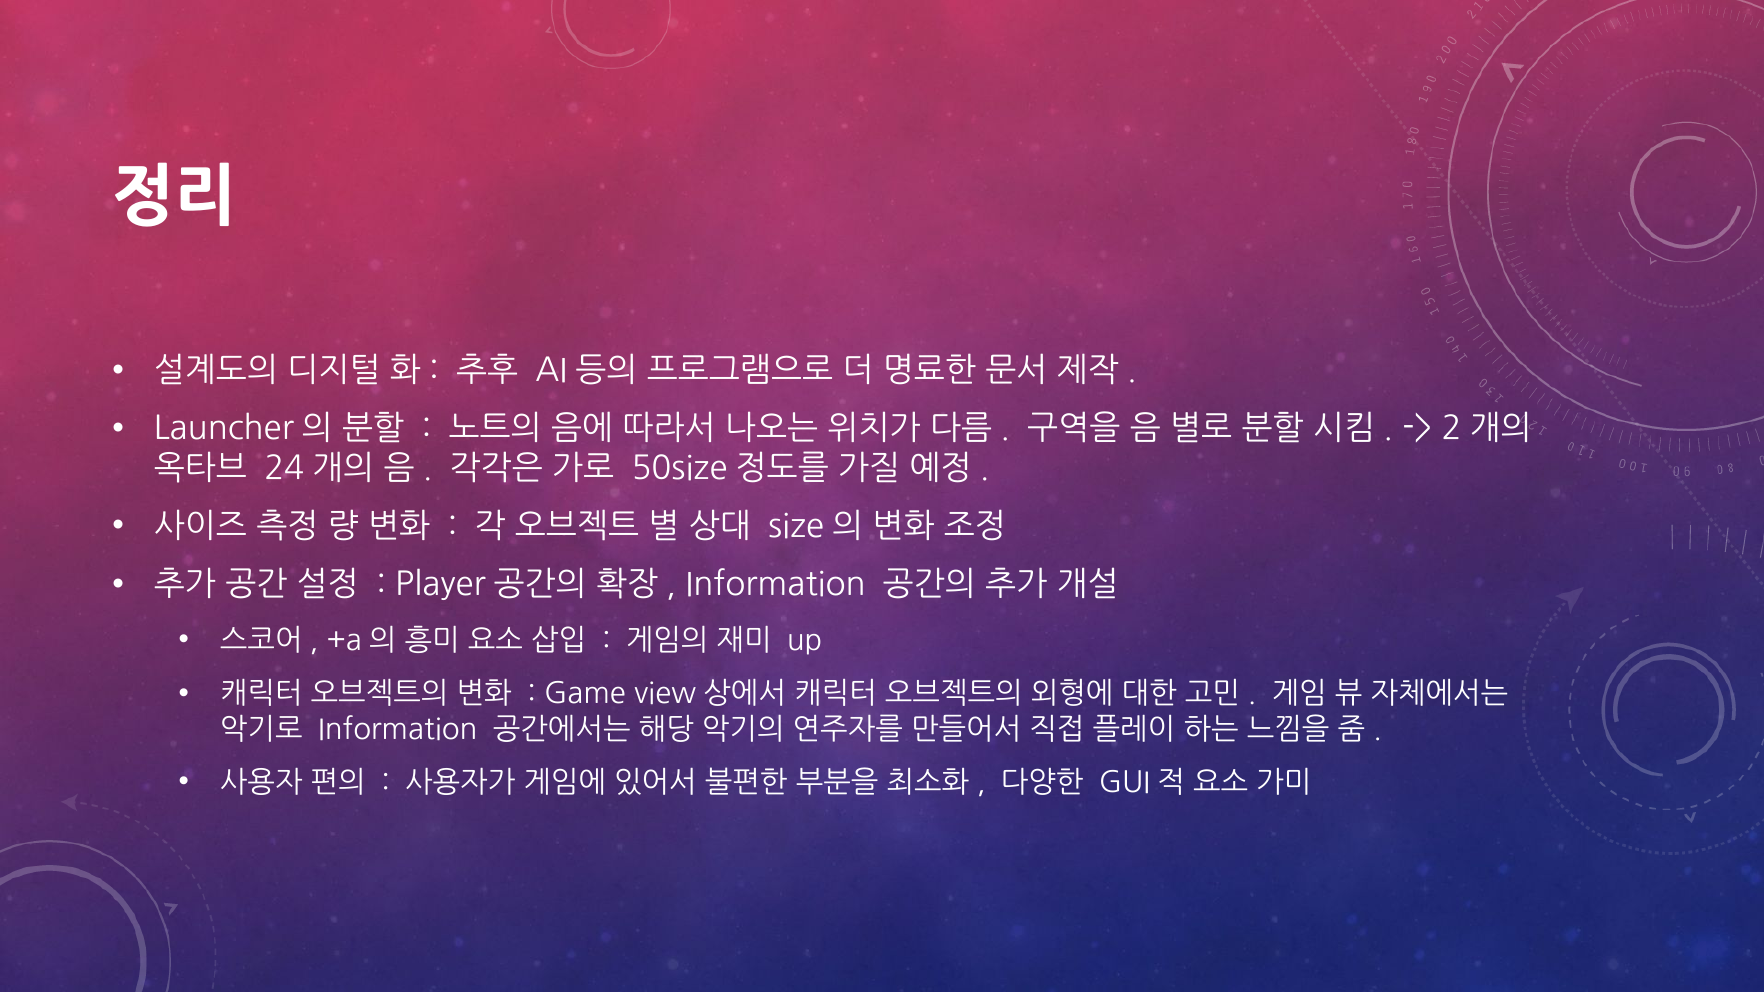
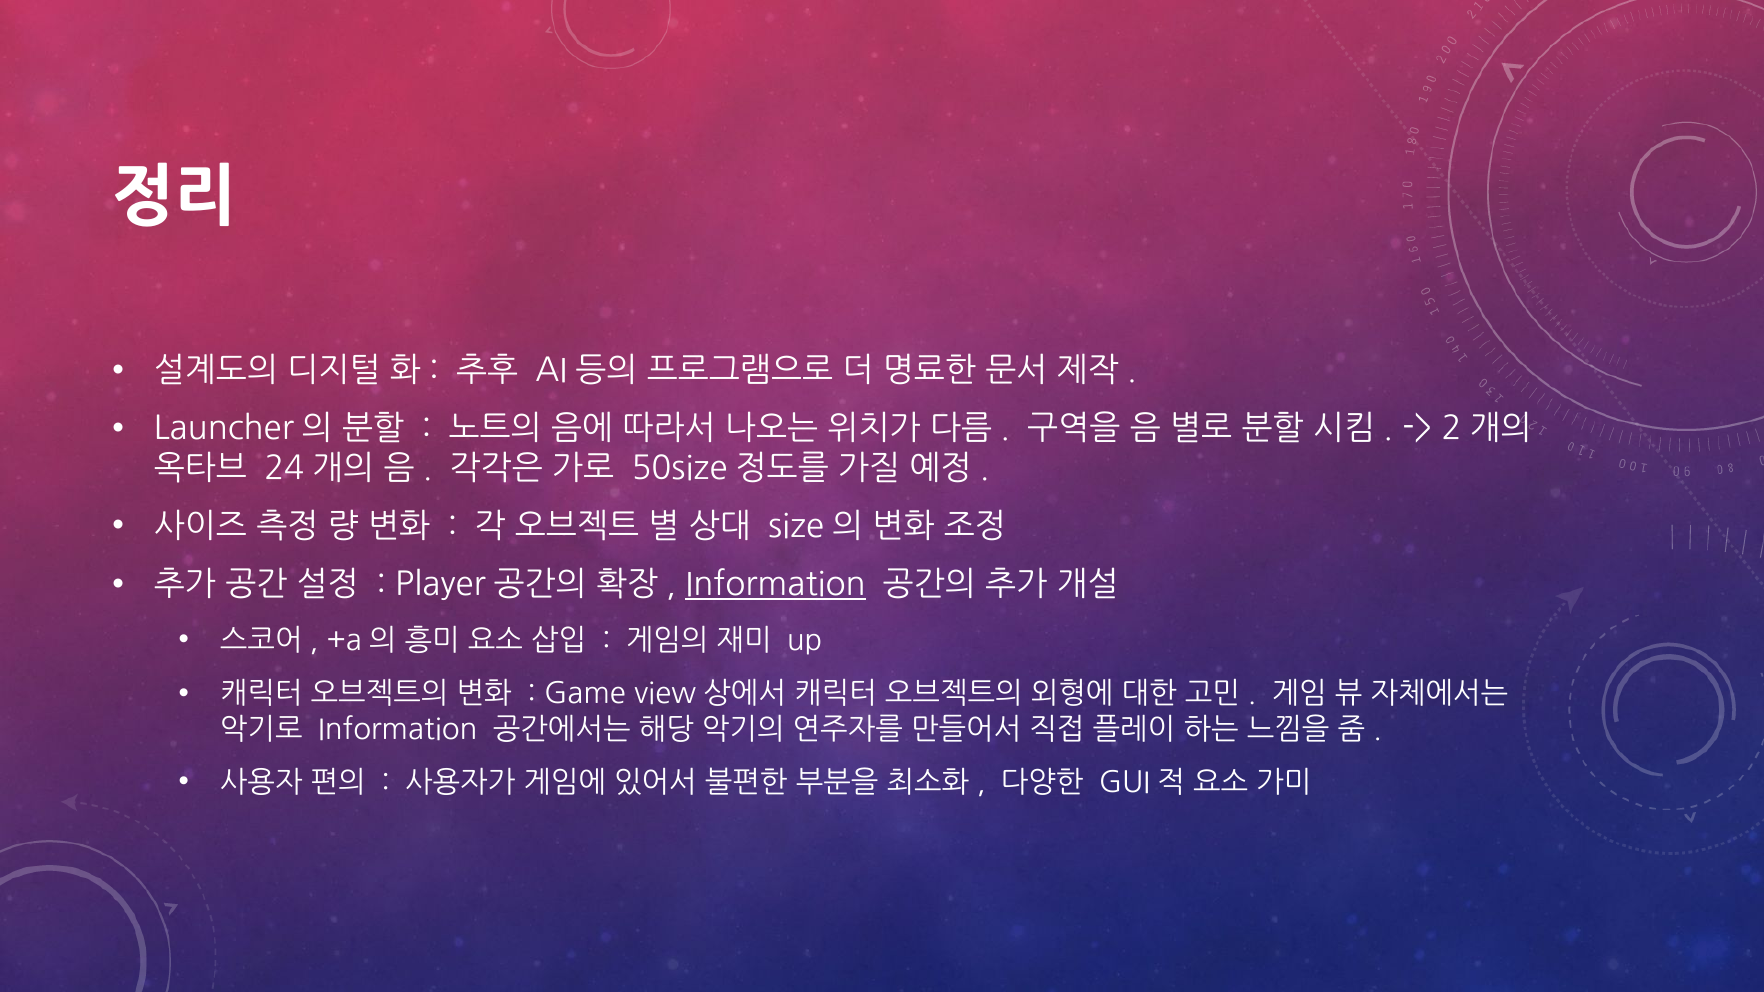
Information underline: none -> present (775, 585)
